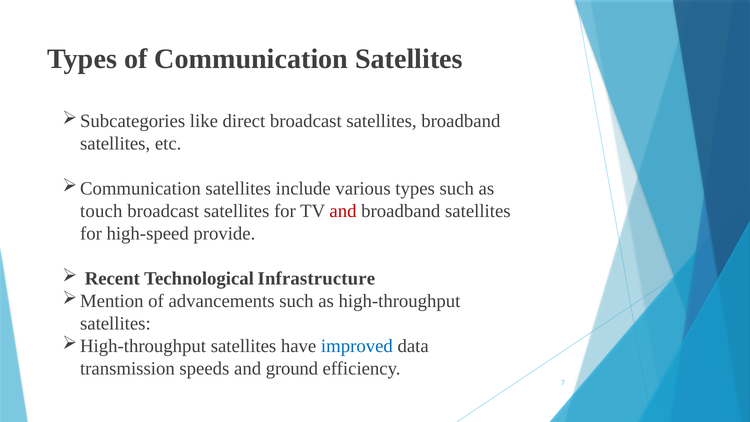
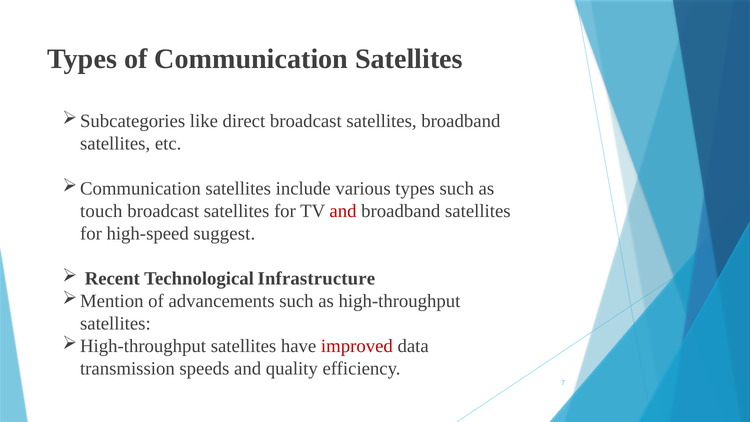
provide: provide -> suggest (224, 234)
improved colour: blue -> red (357, 346)
ground: ground -> quality (292, 369)
